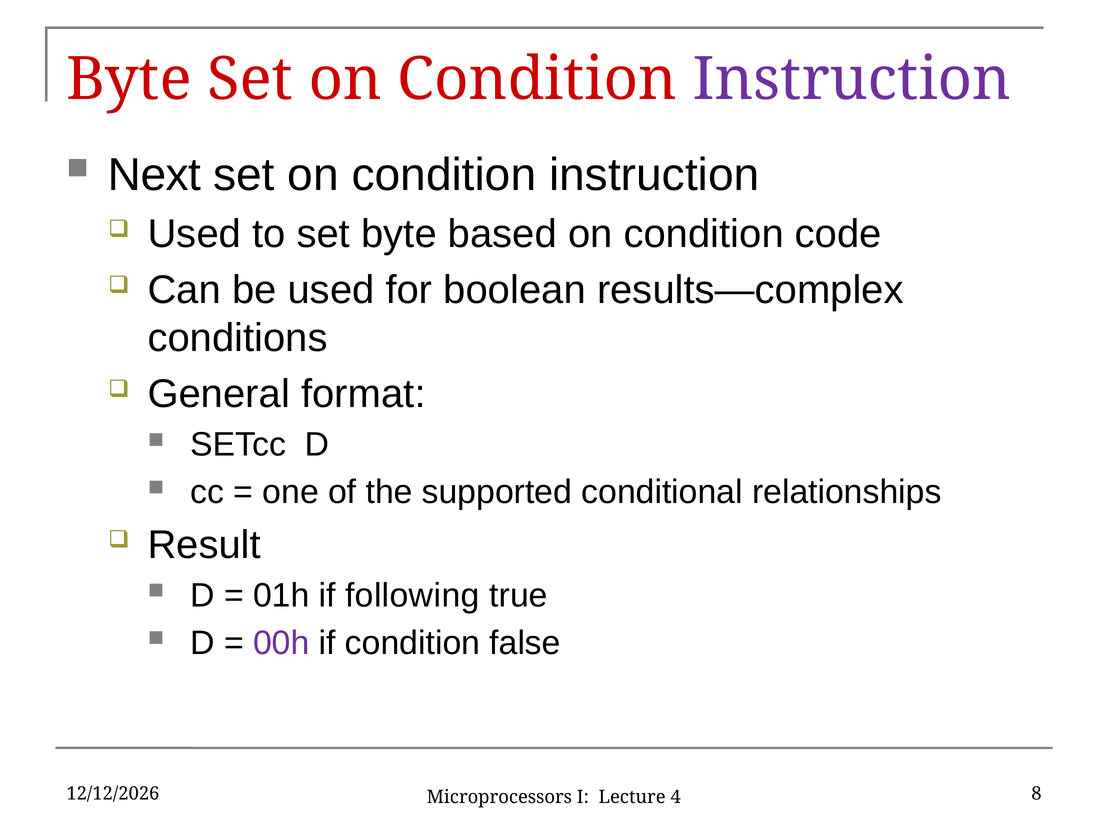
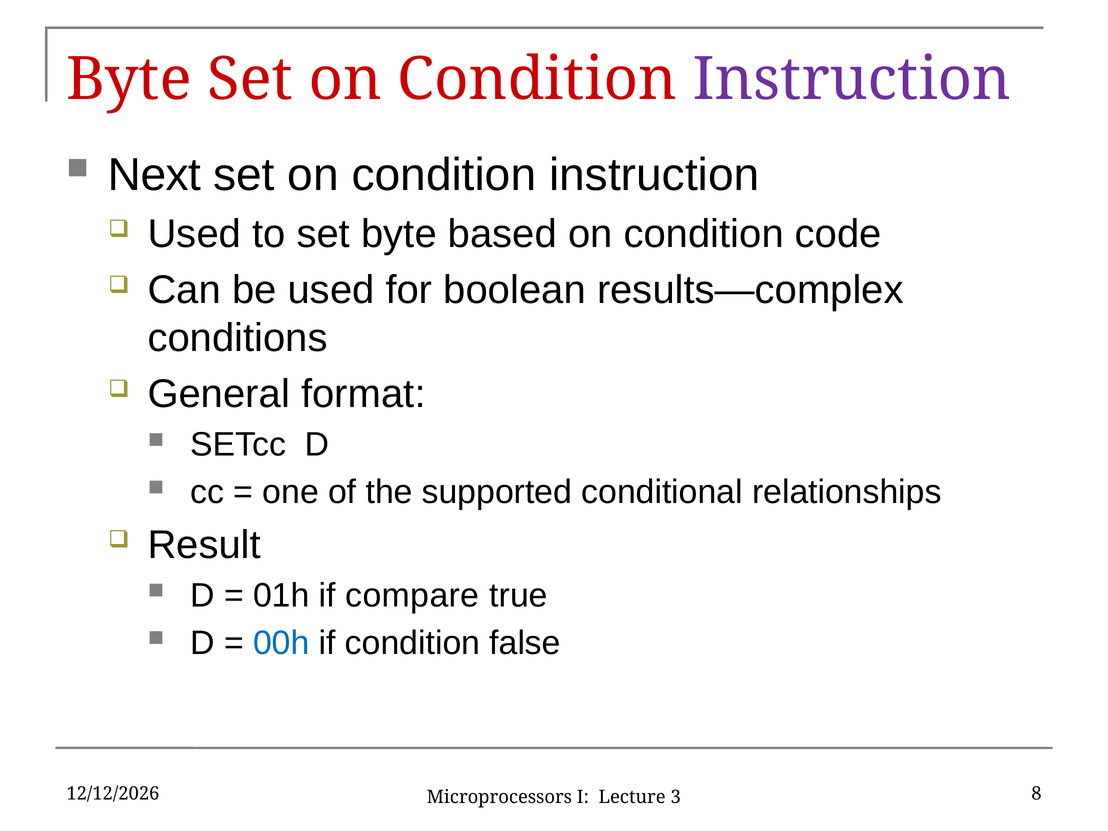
following: following -> compare (412, 595)
00h colour: purple -> blue (281, 643)
4: 4 -> 3 (676, 797)
